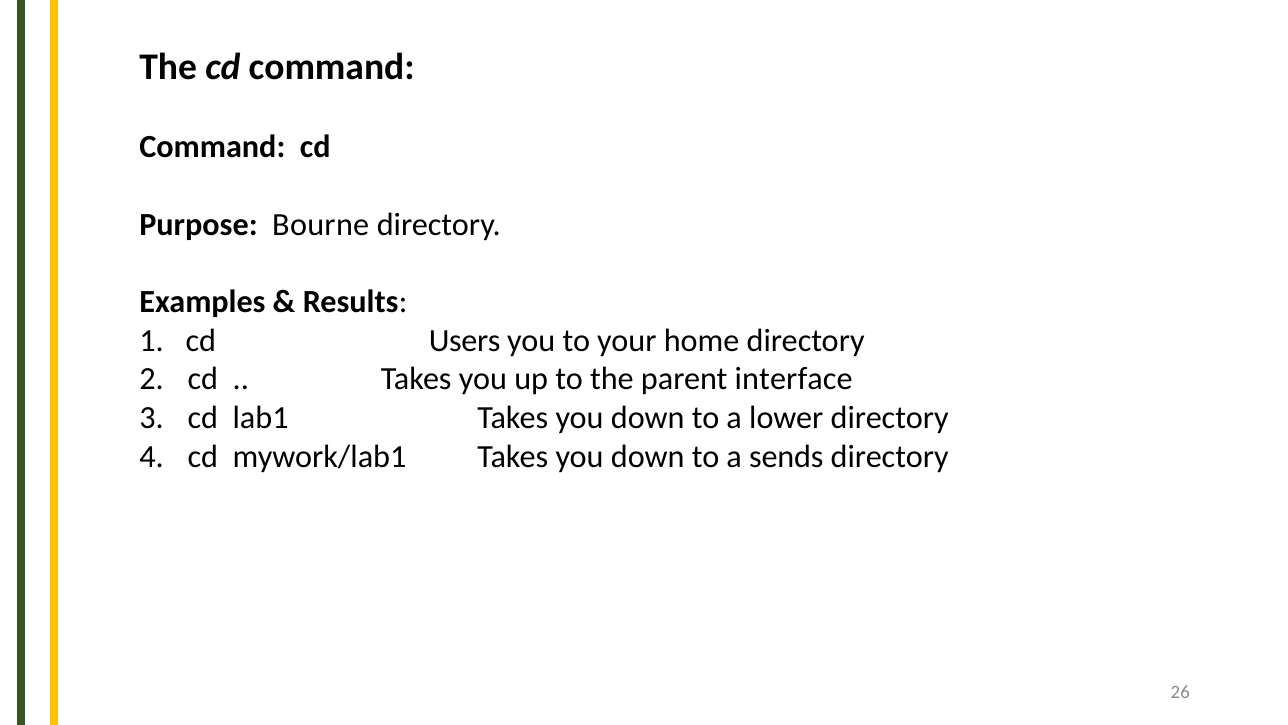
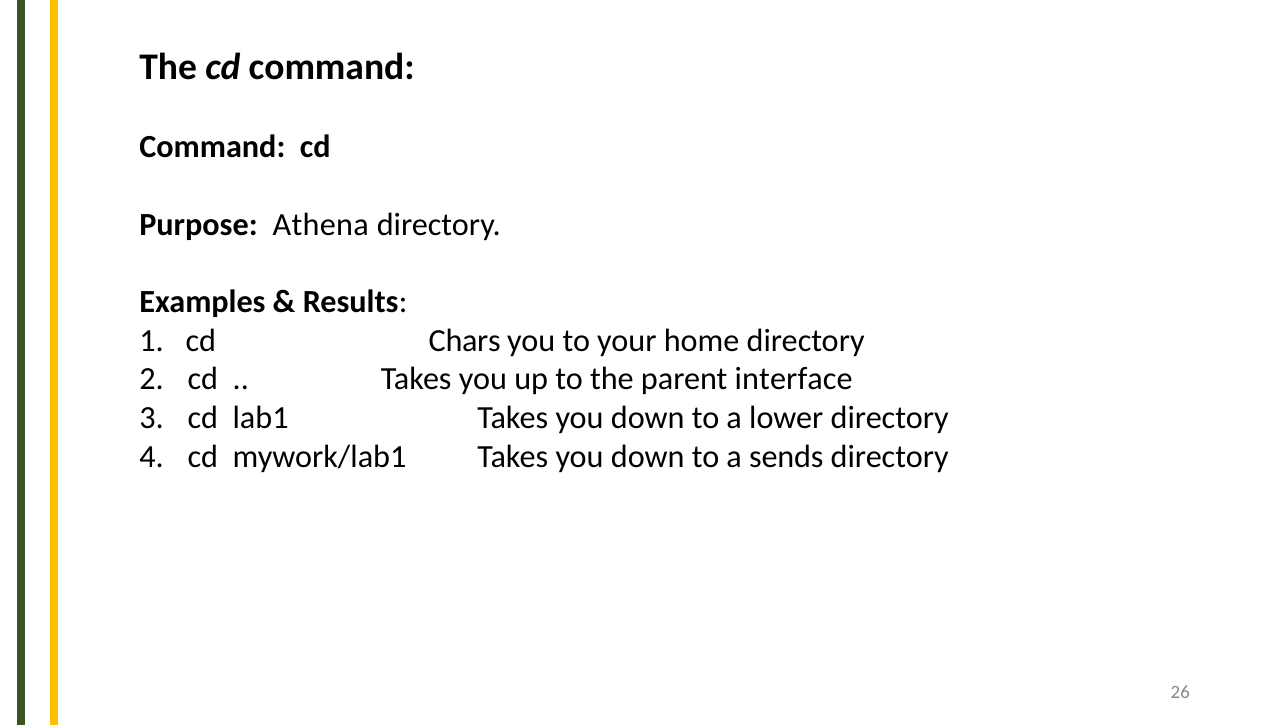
Bourne: Bourne -> Athena (321, 224)
Users: Users -> Chars (465, 340)
